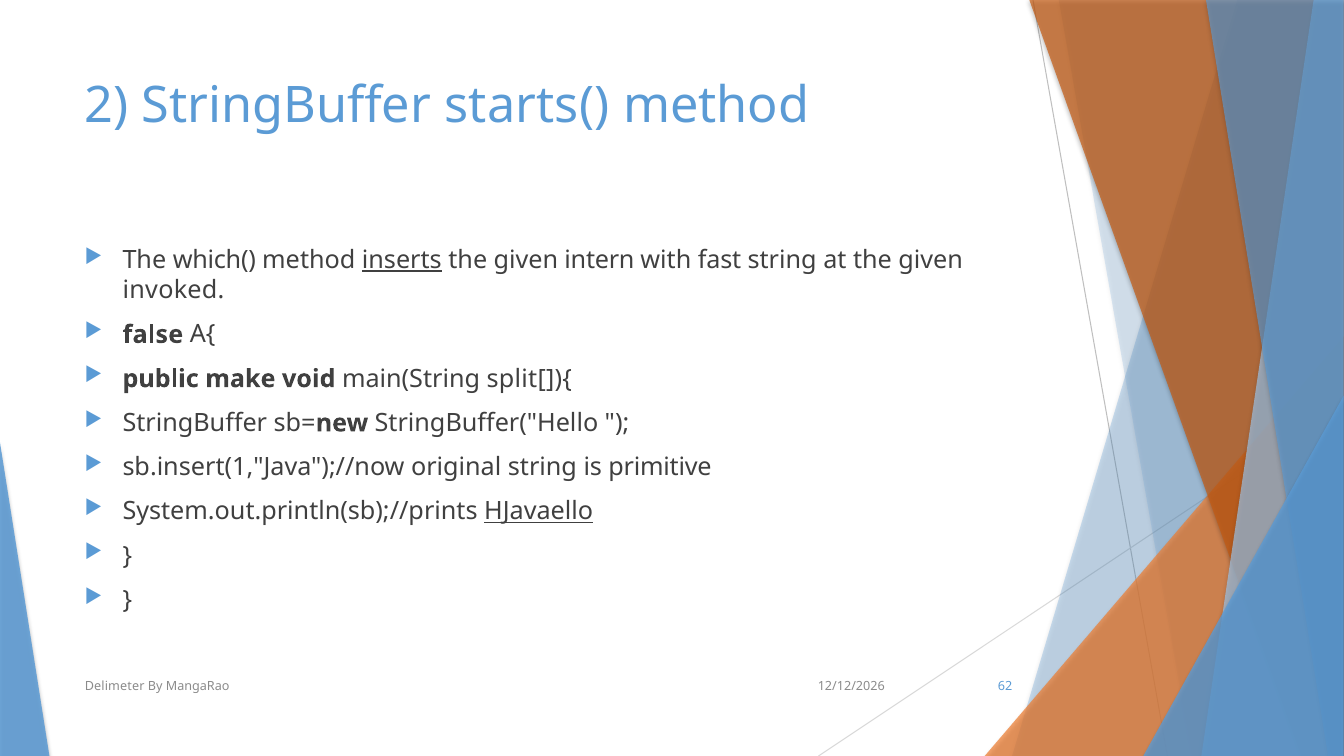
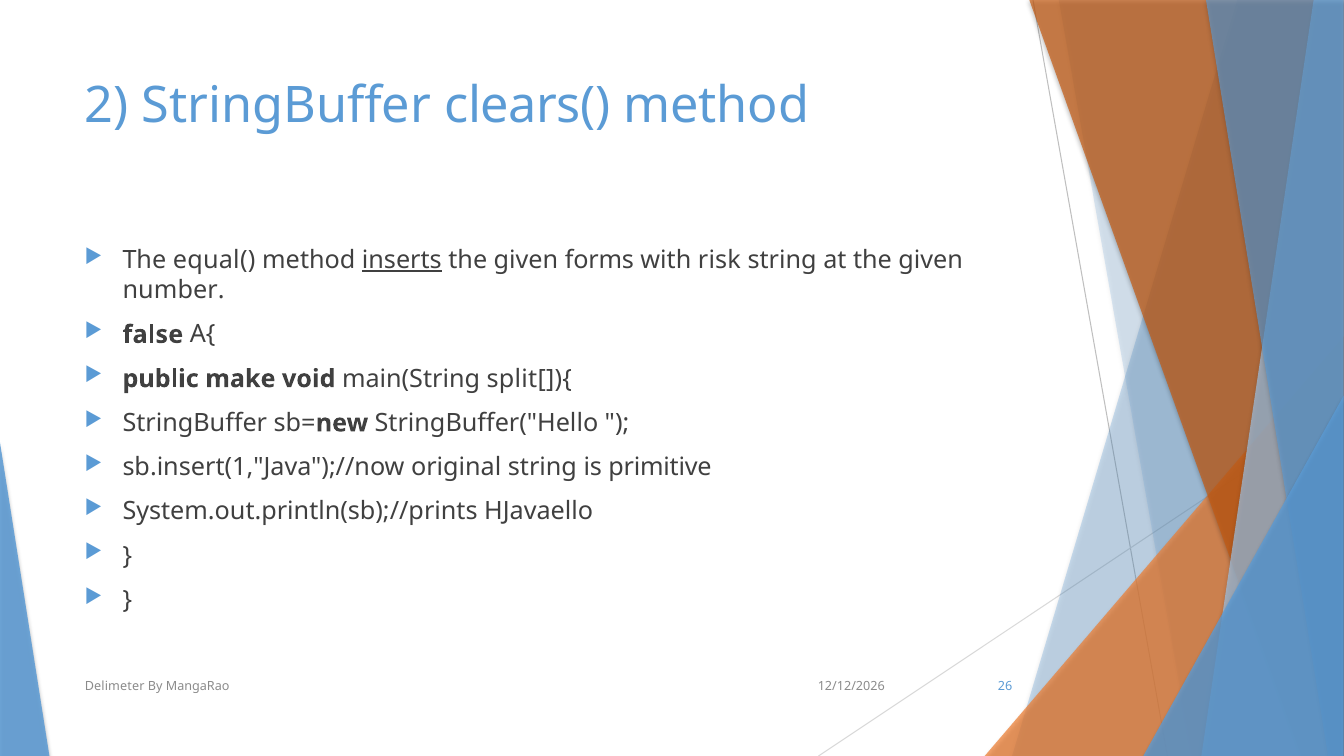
starts(: starts( -> clears( (527, 106)
which(: which( -> equal( (214, 260)
intern: intern -> forms (599, 260)
fast: fast -> risk (719, 260)
invoked: invoked -> number (174, 290)
HJavaello underline: present -> none (539, 512)
62: 62 -> 26 (1005, 686)
